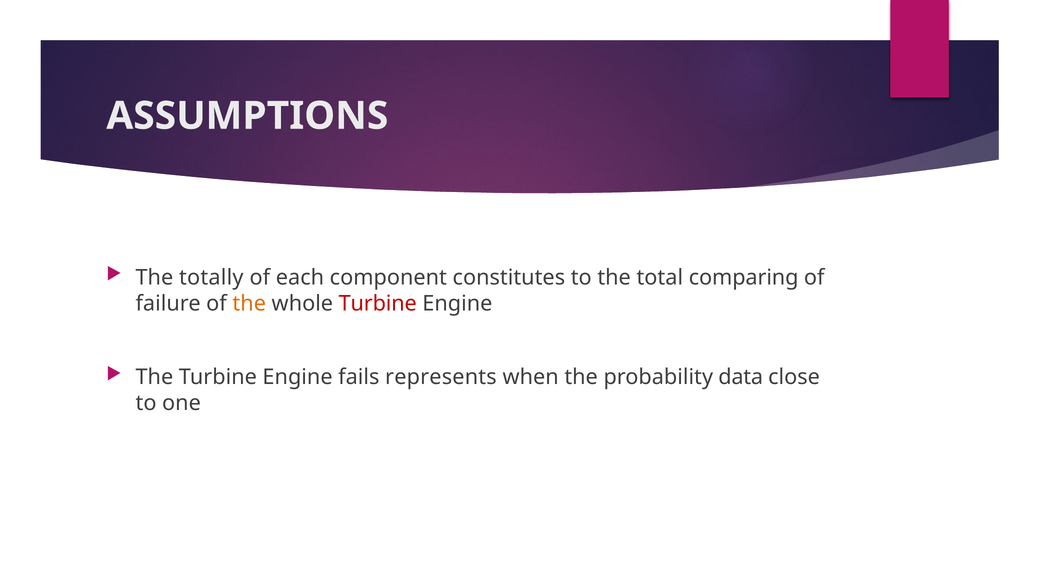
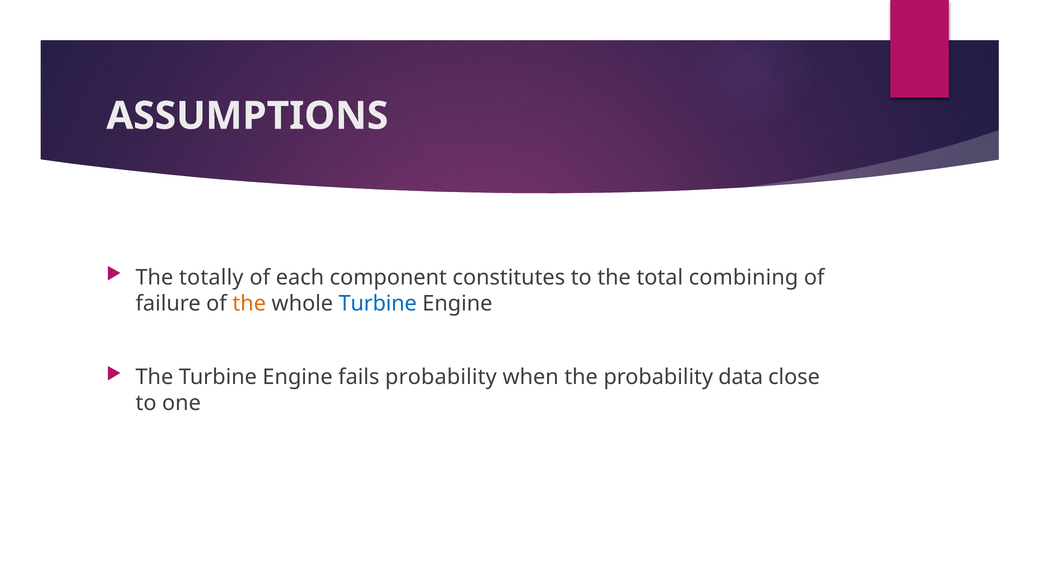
comparing: comparing -> combining (744, 277)
Turbine colour: red -> blue (378, 303)
fails represents: represents -> probability (441, 377)
